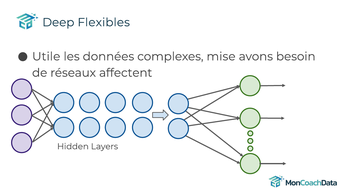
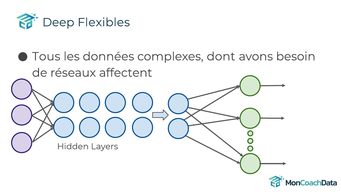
Utile: Utile -> Tous (46, 56)
mise: mise -> dont (221, 56)
